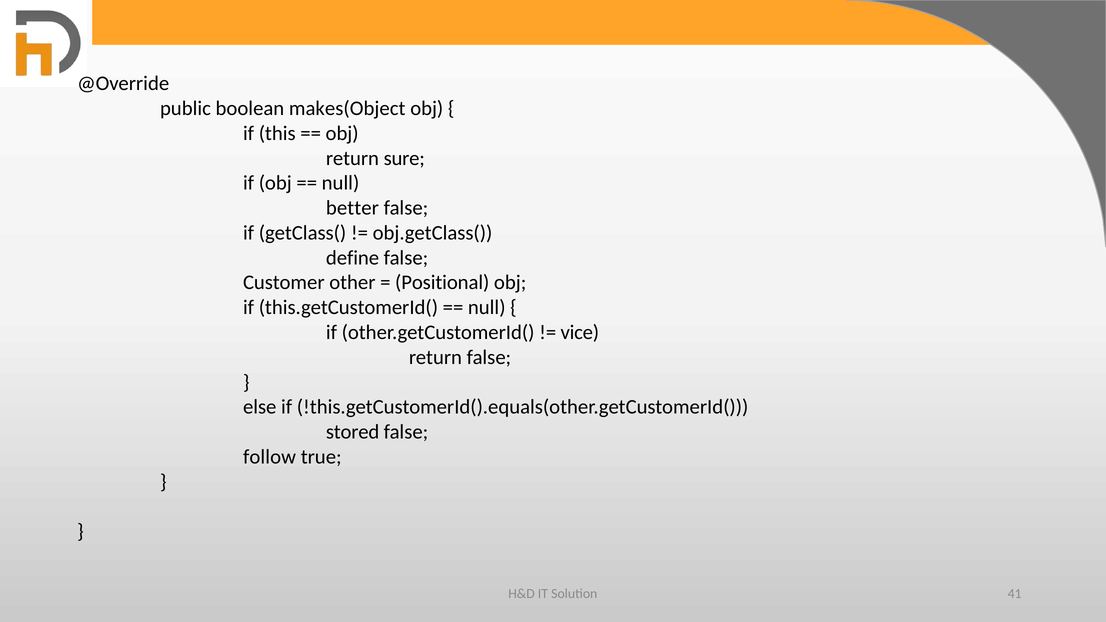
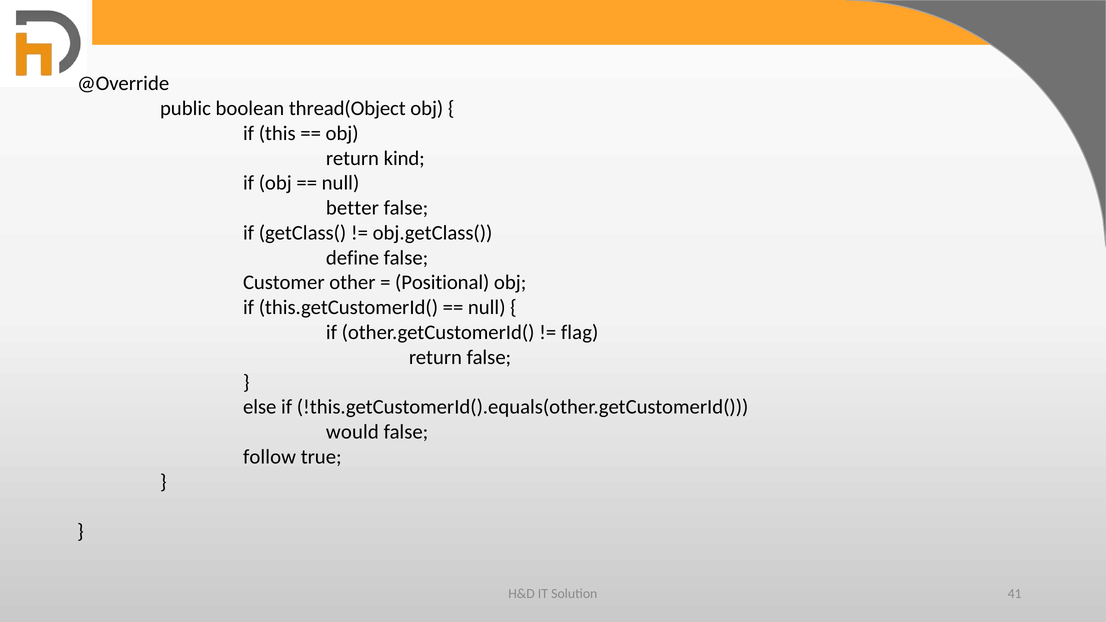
makes(Object: makes(Object -> thread(Object (347, 109)
sure: sure -> kind (404, 158)
vice: vice -> flag (580, 332)
stored: stored -> would (352, 432)
